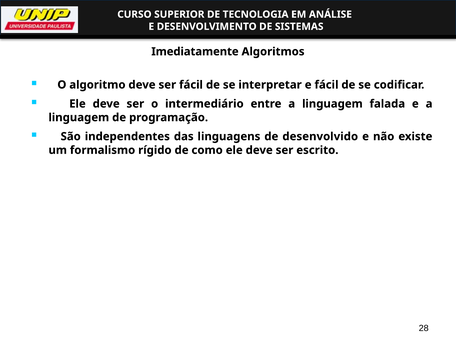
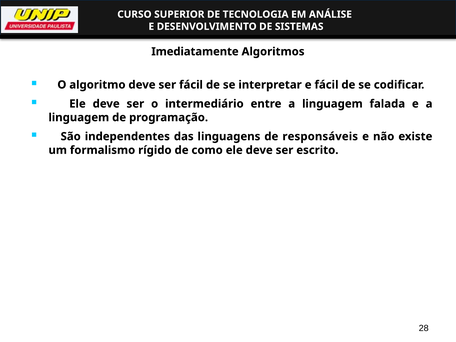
desenvolvido: desenvolvido -> responsáveis (320, 136)
